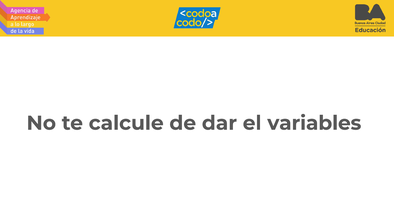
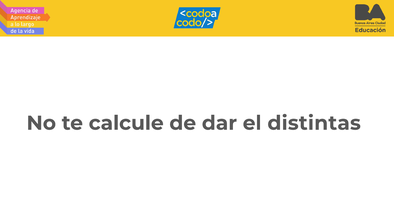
variables: variables -> distintas (314, 123)
